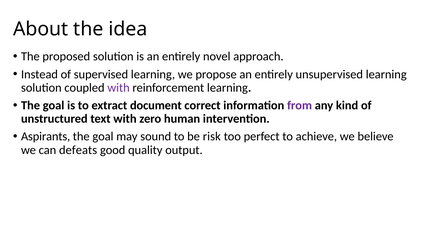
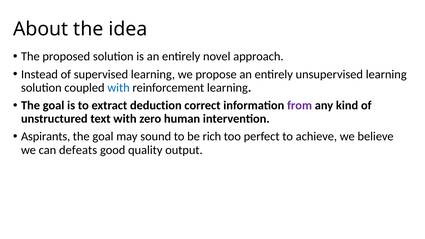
with colour: purple -> blue (119, 88)
document: document -> deduction (156, 105)
risk: risk -> rich (212, 137)
